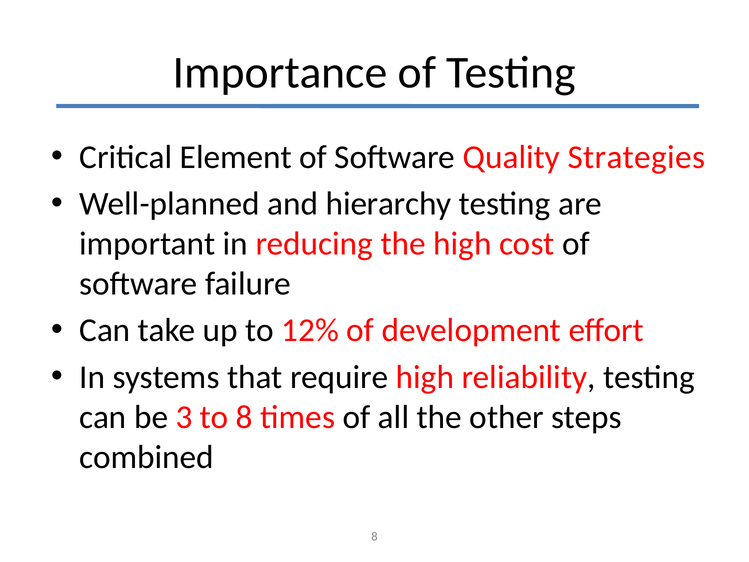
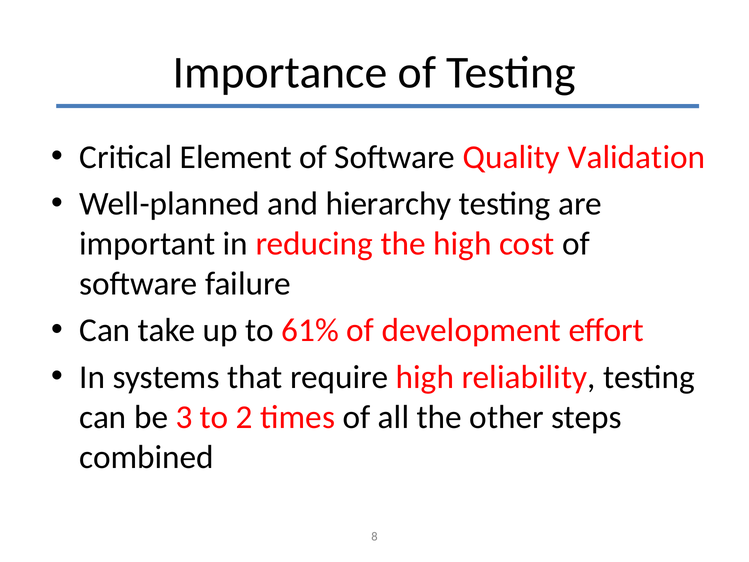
Strategies: Strategies -> Validation (637, 157)
12%: 12% -> 61% (310, 330)
to 8: 8 -> 2 (244, 417)
